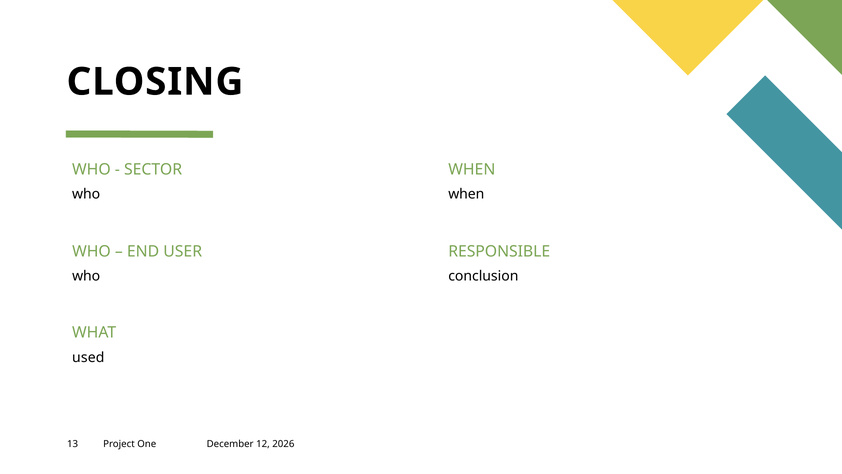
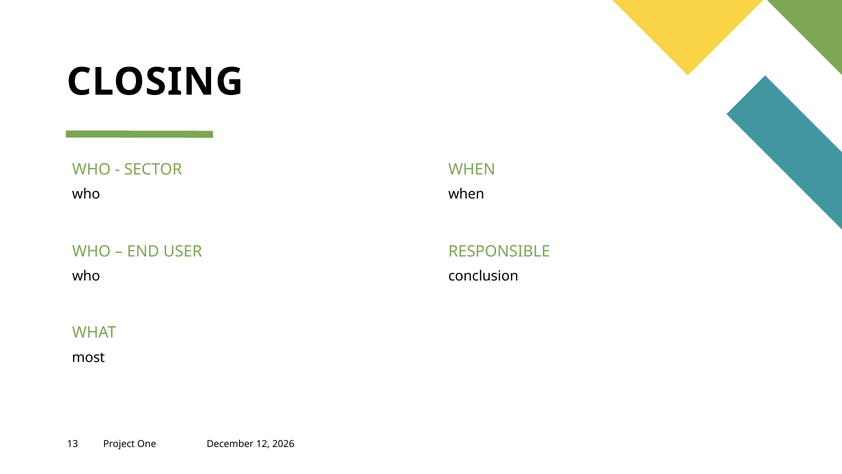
used: used -> most (88, 357)
